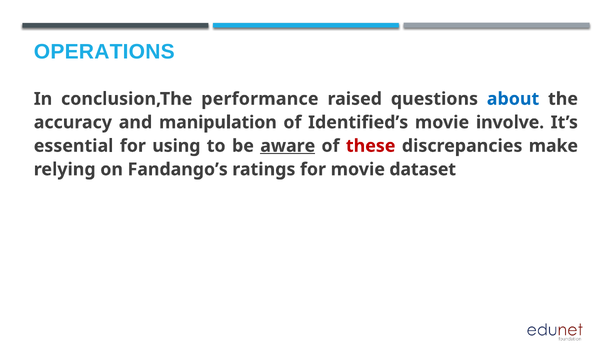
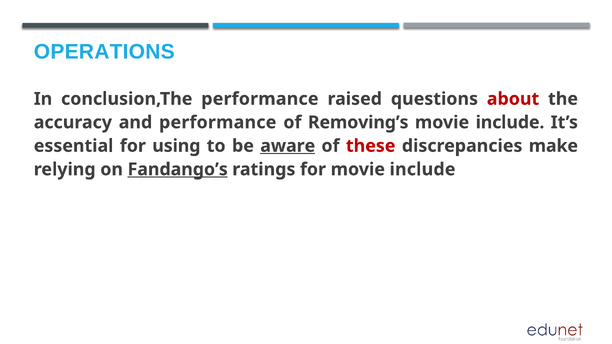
about colour: blue -> red (513, 99)
and manipulation: manipulation -> performance (218, 122)
Identified’s: Identified’s -> Removing’s (358, 122)
involve: involve -> include (510, 122)
Fandango’s underline: none -> present (178, 170)
for movie dataset: dataset -> include (422, 170)
